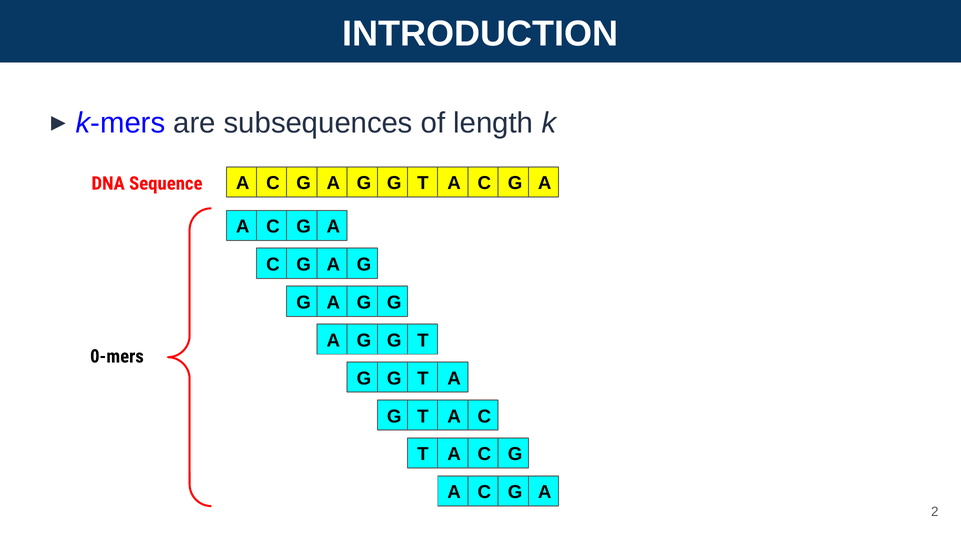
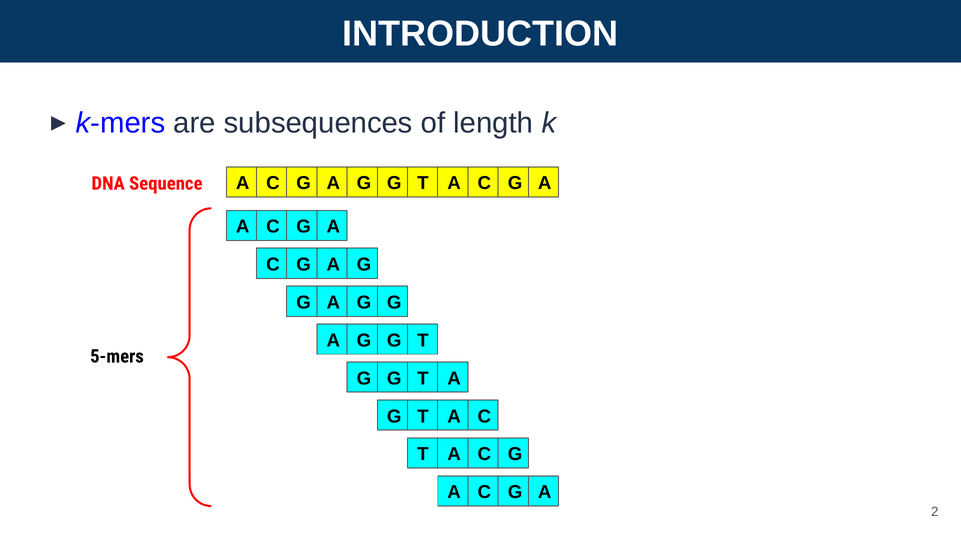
0-mers: 0-mers -> 5-mers (117, 356)
